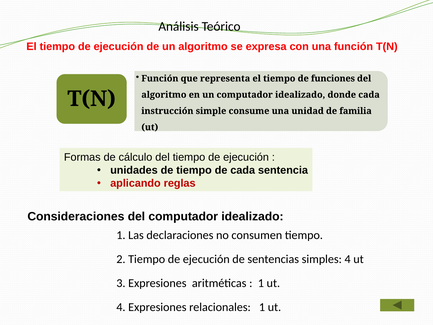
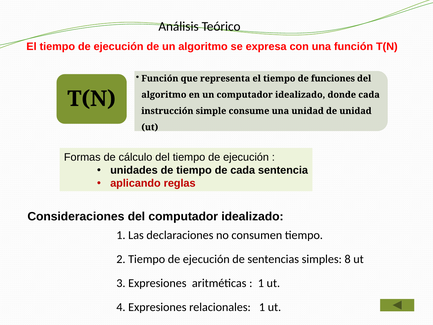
de familia: familia -> unidad (355, 111)
simples 4: 4 -> 8 (348, 259)
